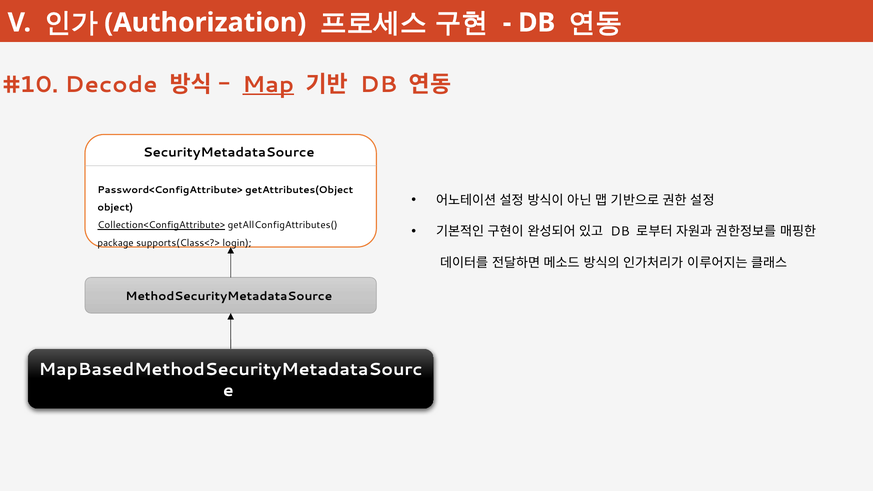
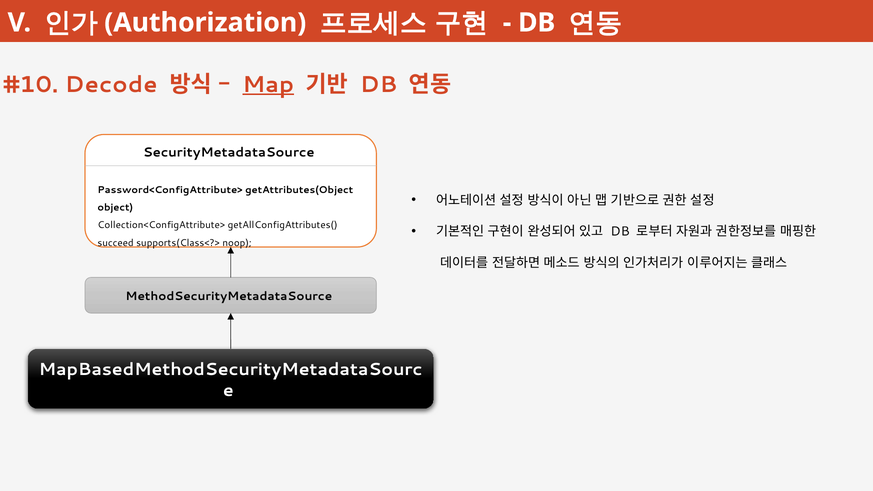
Collection<ConfigAttribute> underline: present -> none (161, 225)
package: package -> succeed (116, 243)
login: login -> noop (237, 243)
